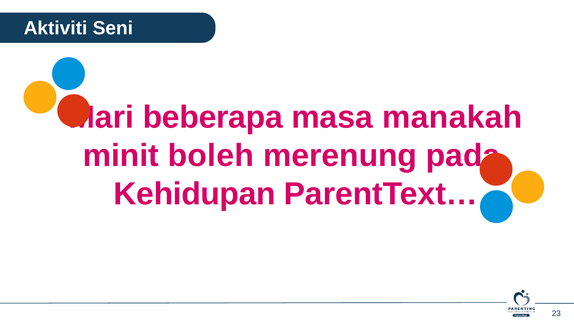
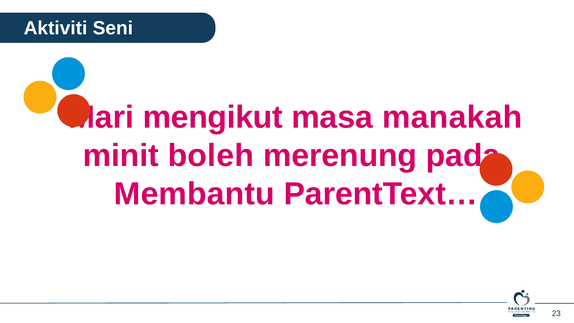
beberapa: beberapa -> mengikut (213, 117)
Kehidupan: Kehidupan -> Membantu (194, 194)
